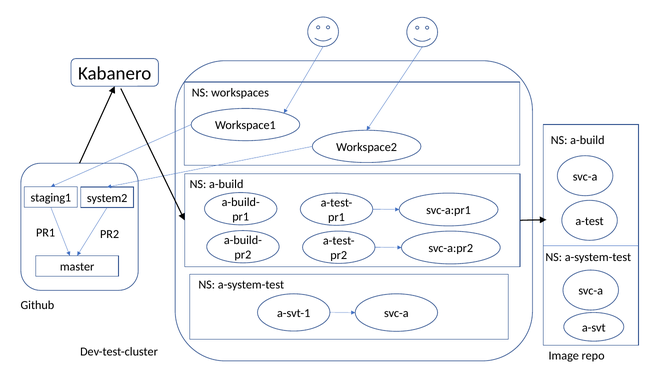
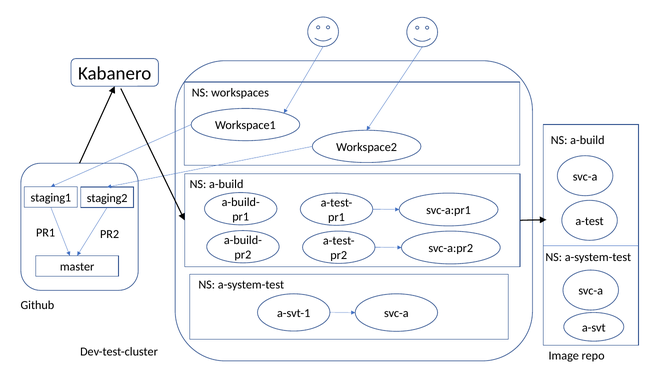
system2: system2 -> staging2 (107, 198)
